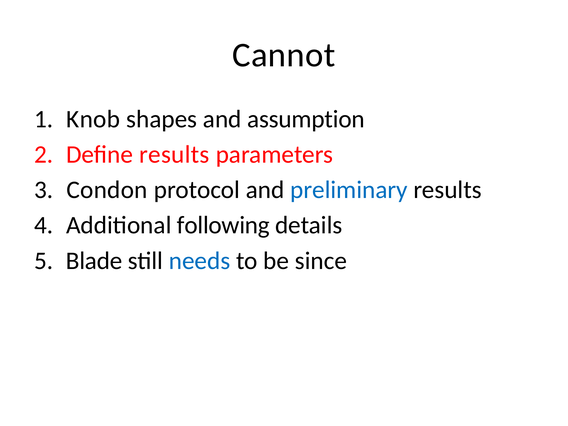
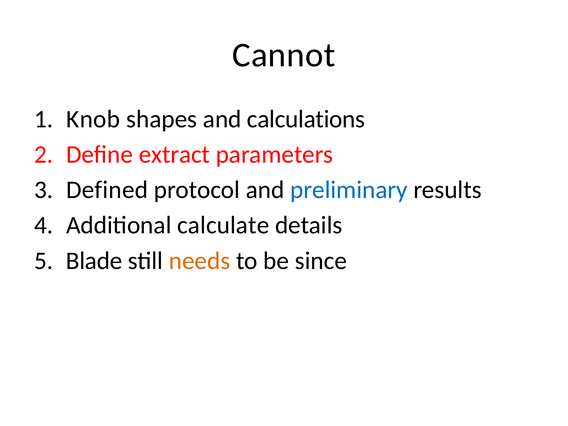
assumption: assumption -> calculations (306, 119)
Define results: results -> extract (174, 155)
Condon: Condon -> Defined (107, 190)
following: following -> calculate (223, 225)
needs colour: blue -> orange (200, 261)
